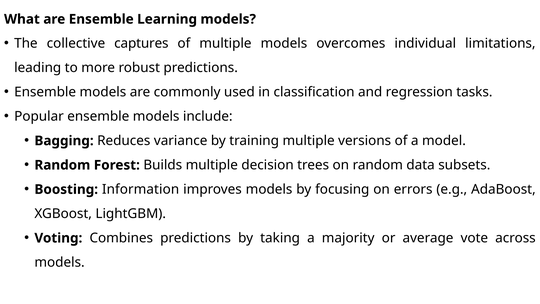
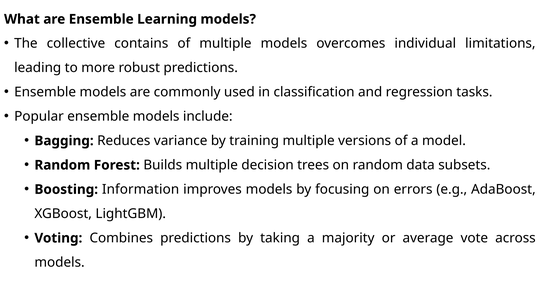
captures: captures -> contains (141, 43)
